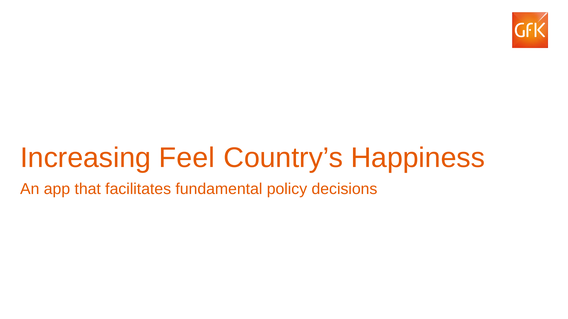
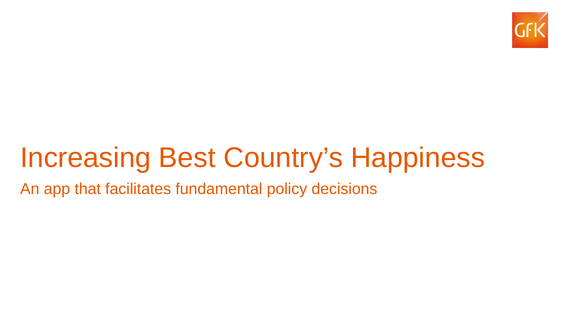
Feel: Feel -> Best (187, 158)
